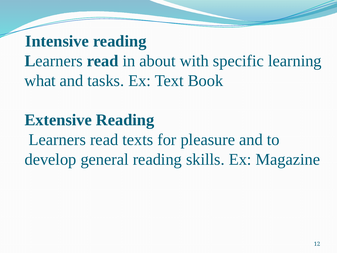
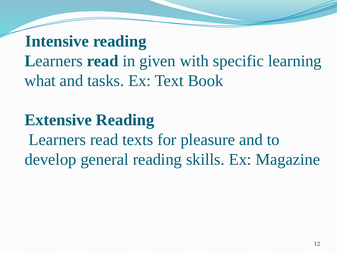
about: about -> given (158, 61)
